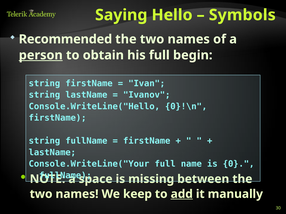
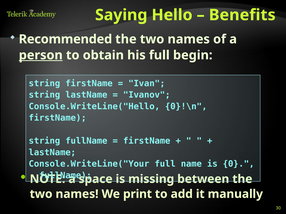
Symbols: Symbols -> Benefits (242, 15)
keep: keep -> print (138, 194)
add underline: present -> none (182, 194)
